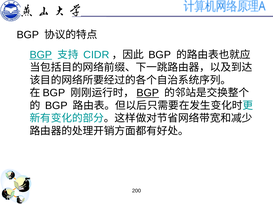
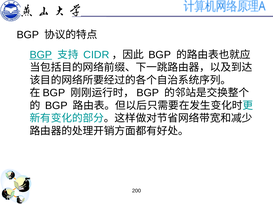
BGP underline: present -> none (148, 93)
